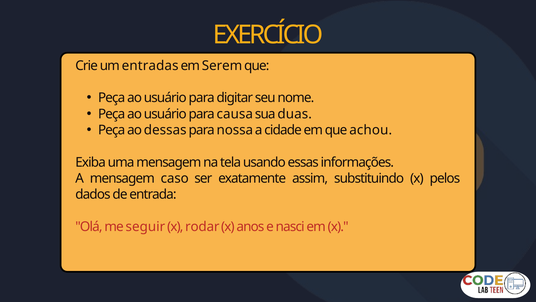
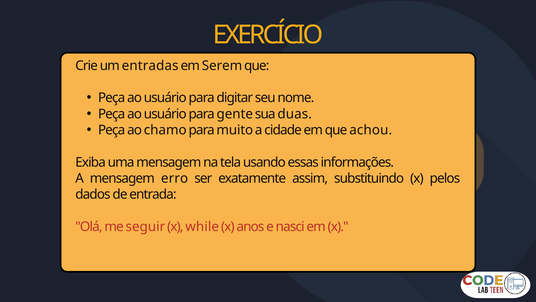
causa: causa -> gente (235, 114)
dessas: dessas -> chamo (165, 130)
nossa: nossa -> muito (235, 130)
caso: caso -> erro (175, 178)
rodar: rodar -> while (202, 226)
